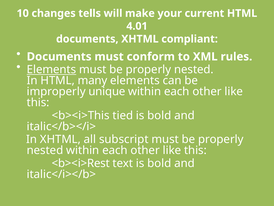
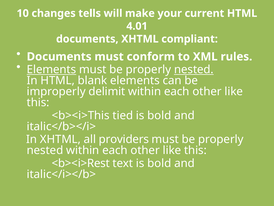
nested underline: none -> present (194, 69)
many: many -> blank (92, 80)
unique: unique -> delimit (107, 91)
subscript: subscript -> providers (124, 139)
